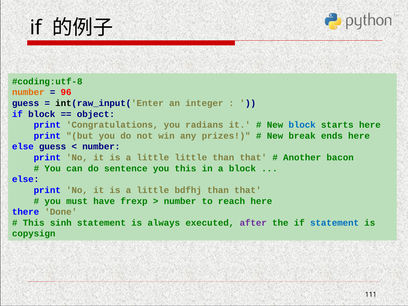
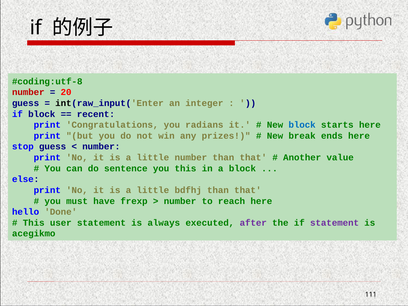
number colour: orange -> red (28, 92)
96: 96 -> 20 (66, 92)
object: object -> recent (96, 114)
else: else -> stop (23, 147)
little little: little -> number (191, 158)
bacon: bacon -> value (340, 158)
there: there -> hello (26, 212)
sinh: sinh -> user (61, 223)
statement colour: blue -> purple (335, 223)
copysign: copysign -> acegikmo (34, 234)
